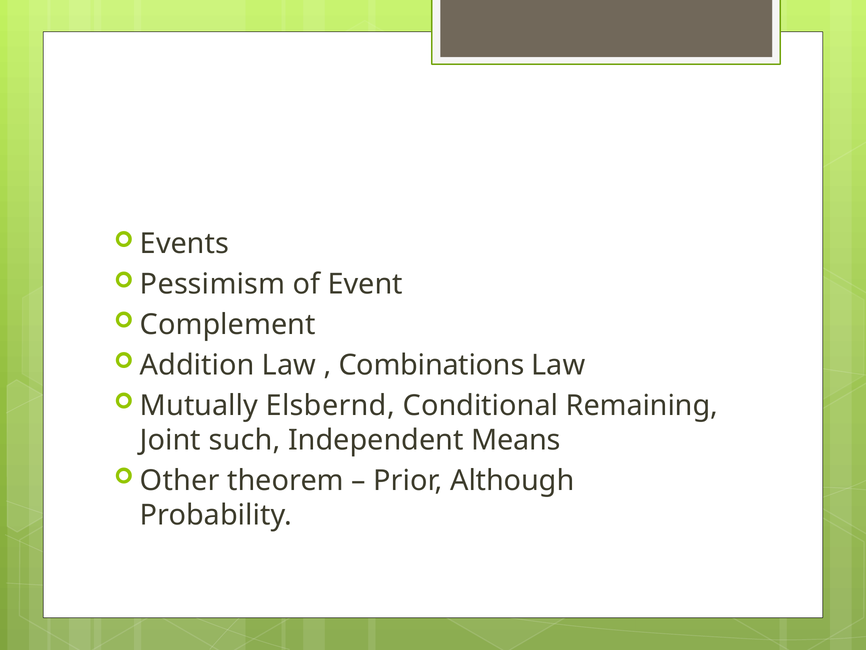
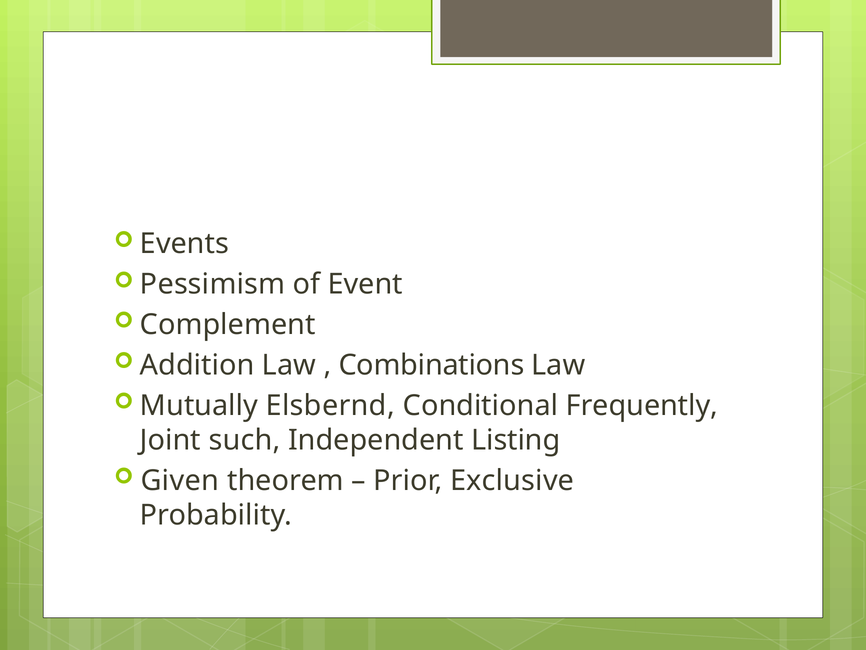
Remaining: Remaining -> Frequently (642, 405)
Means: Means -> Listing (516, 440)
Other: Other -> Given (180, 480)
Although: Although -> Exclusive (512, 480)
